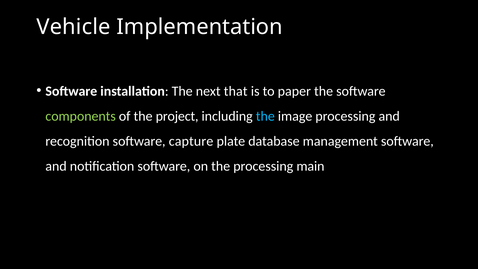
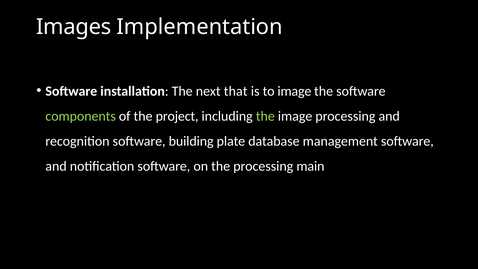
Vehicle: Vehicle -> Images (74, 27)
to paper: paper -> image (294, 91)
the colour: light blue -> light green (265, 116)
capture: capture -> building (191, 141)
